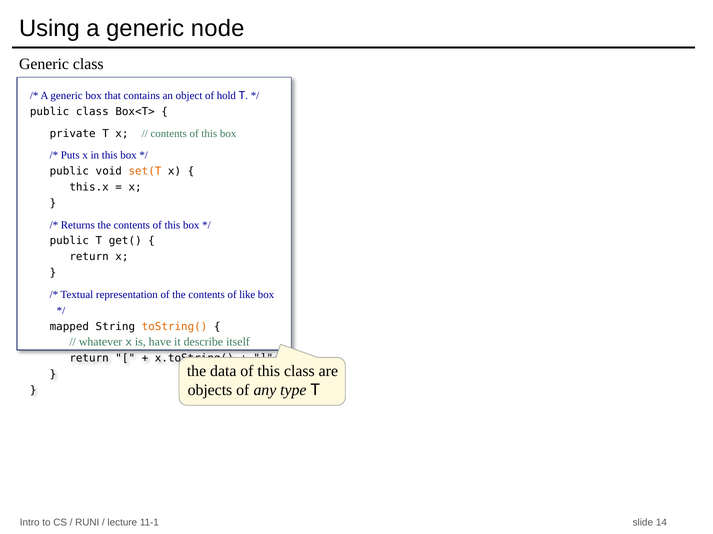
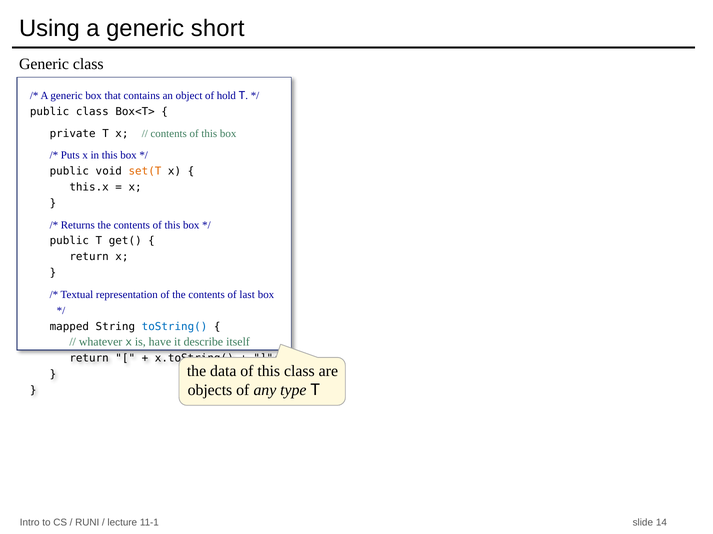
node: node -> short (218, 28)
like: like -> last (247, 295)
toString( colour: orange -> blue (175, 327)
